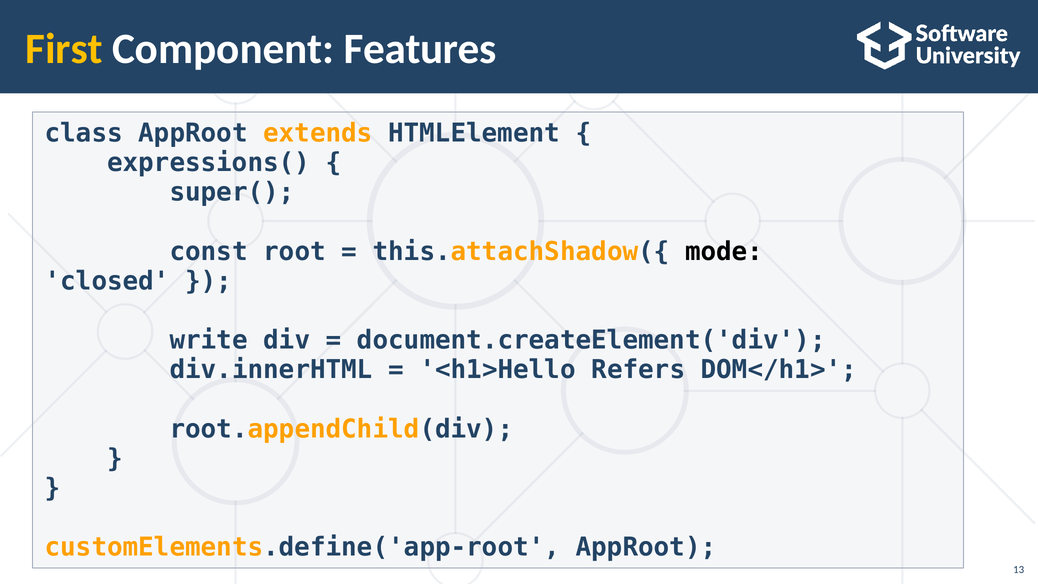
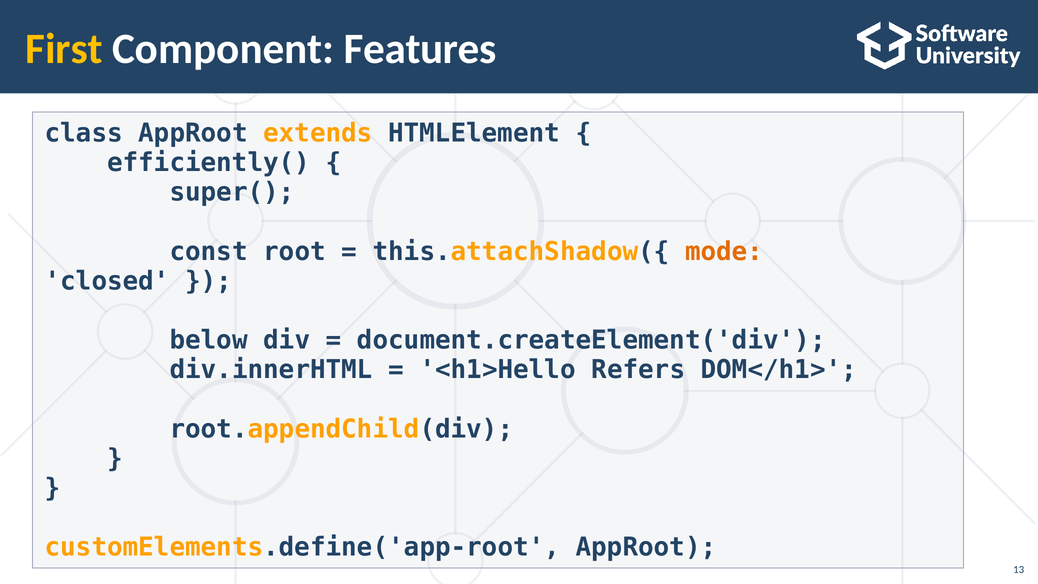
expressions(: expressions( -> efficiently( (209, 163)
mode colour: black -> orange (724, 251)
write: write -> below (209, 340)
